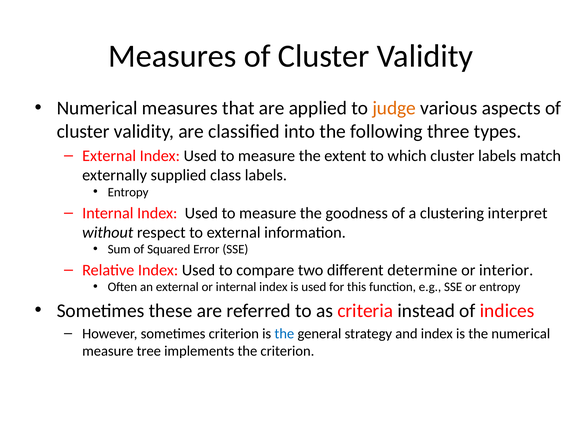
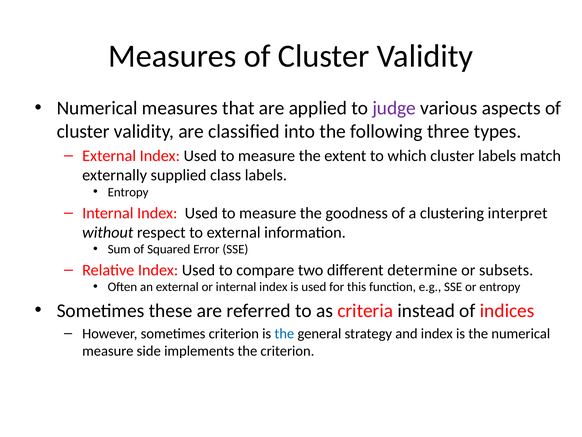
judge colour: orange -> purple (394, 108)
interior: interior -> subsets (506, 270)
tree: tree -> side (149, 351)
